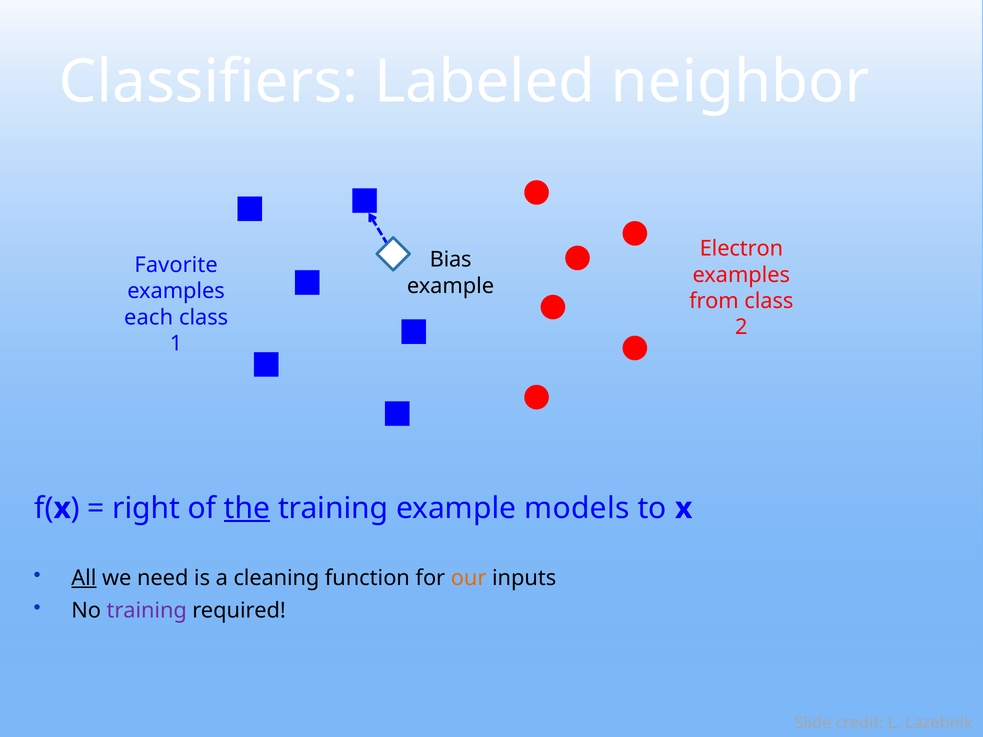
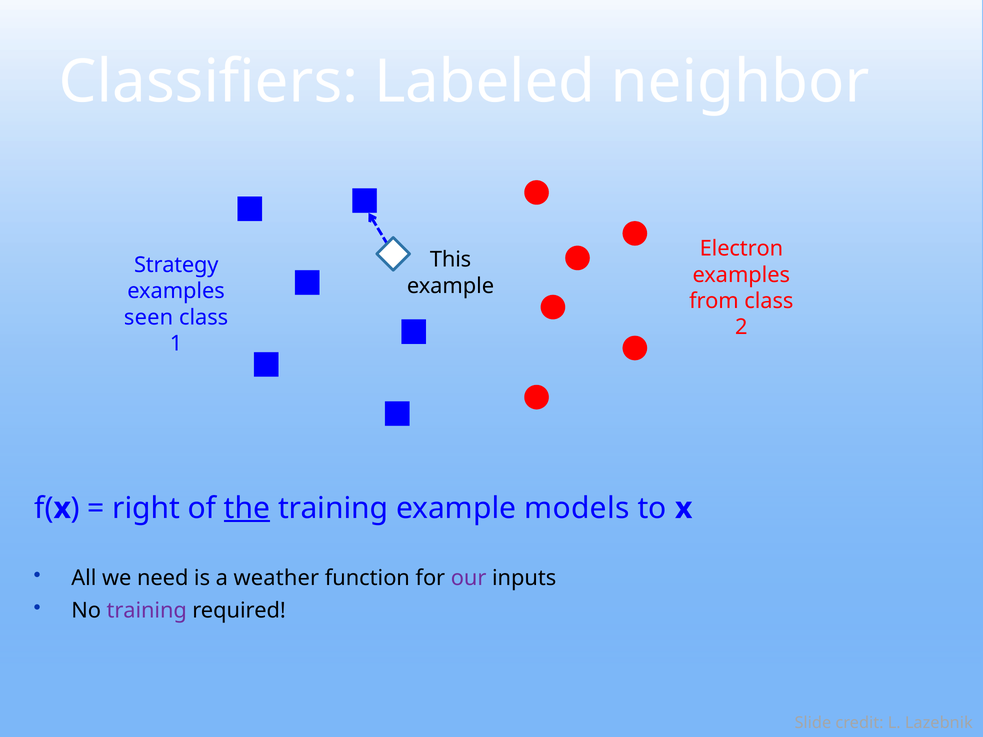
Bias: Bias -> This (451, 260)
Favorite: Favorite -> Strategy (176, 265)
each: each -> seen (149, 318)
All underline: present -> none (84, 578)
cleaning: cleaning -> weather (276, 578)
our colour: orange -> purple (469, 578)
